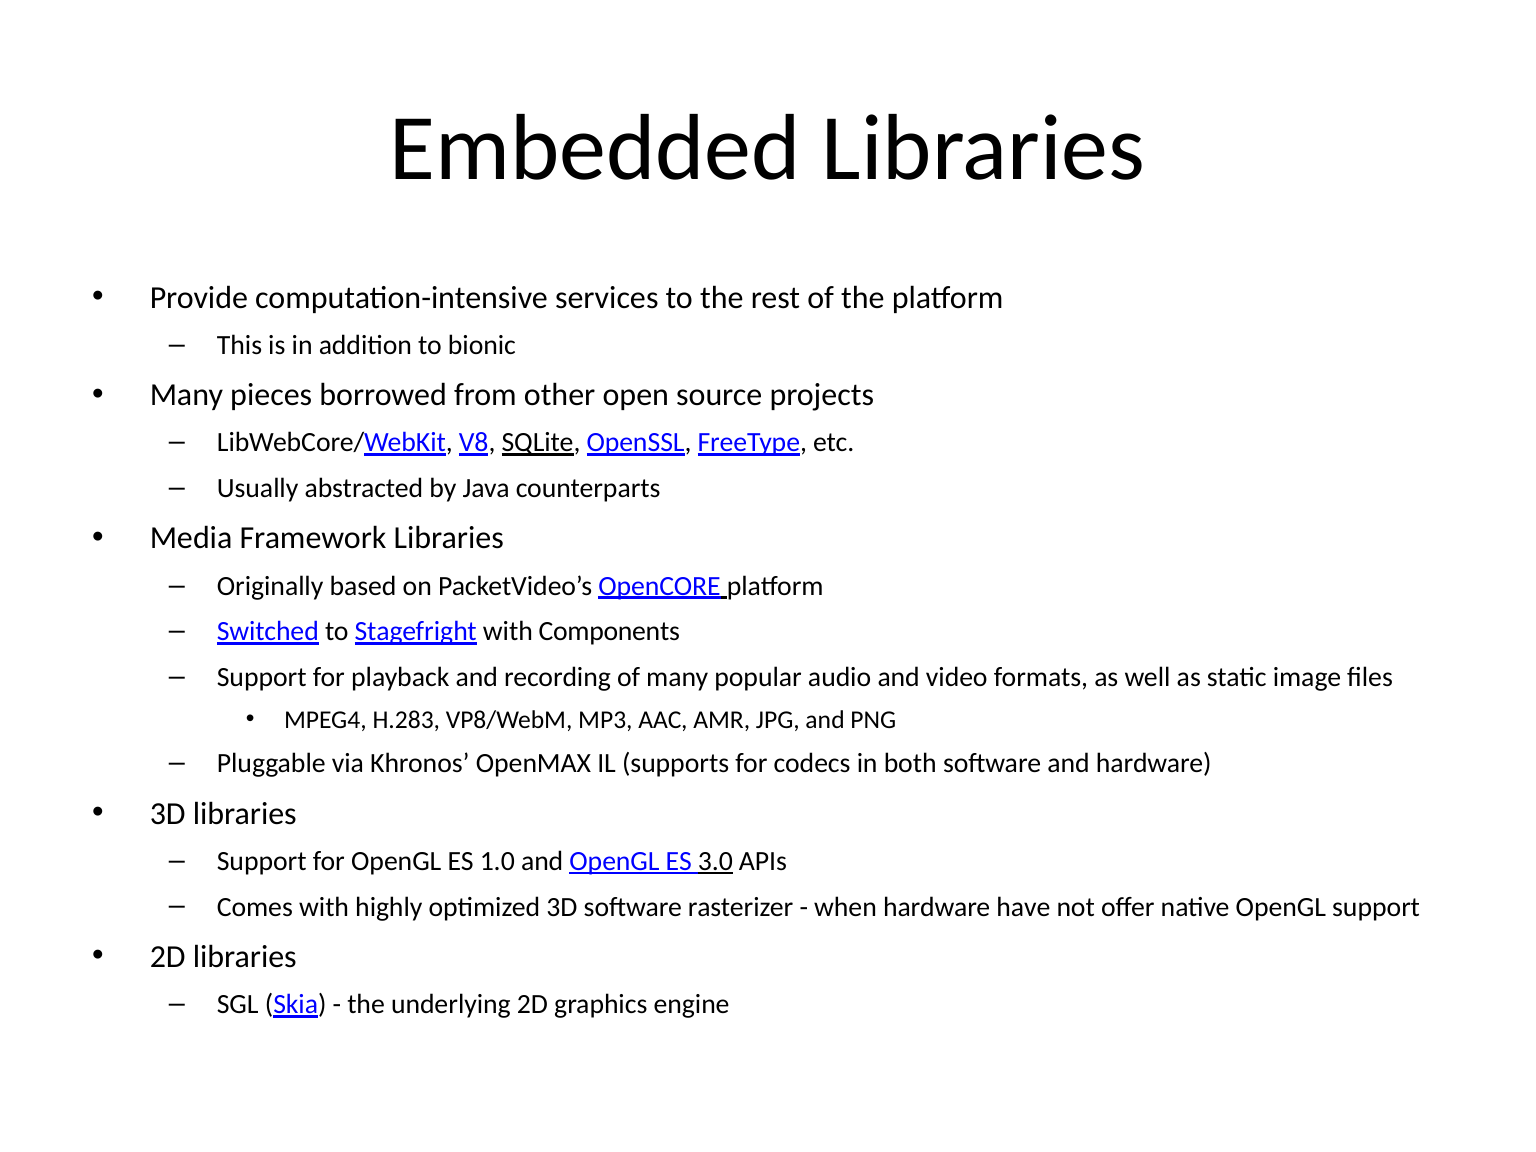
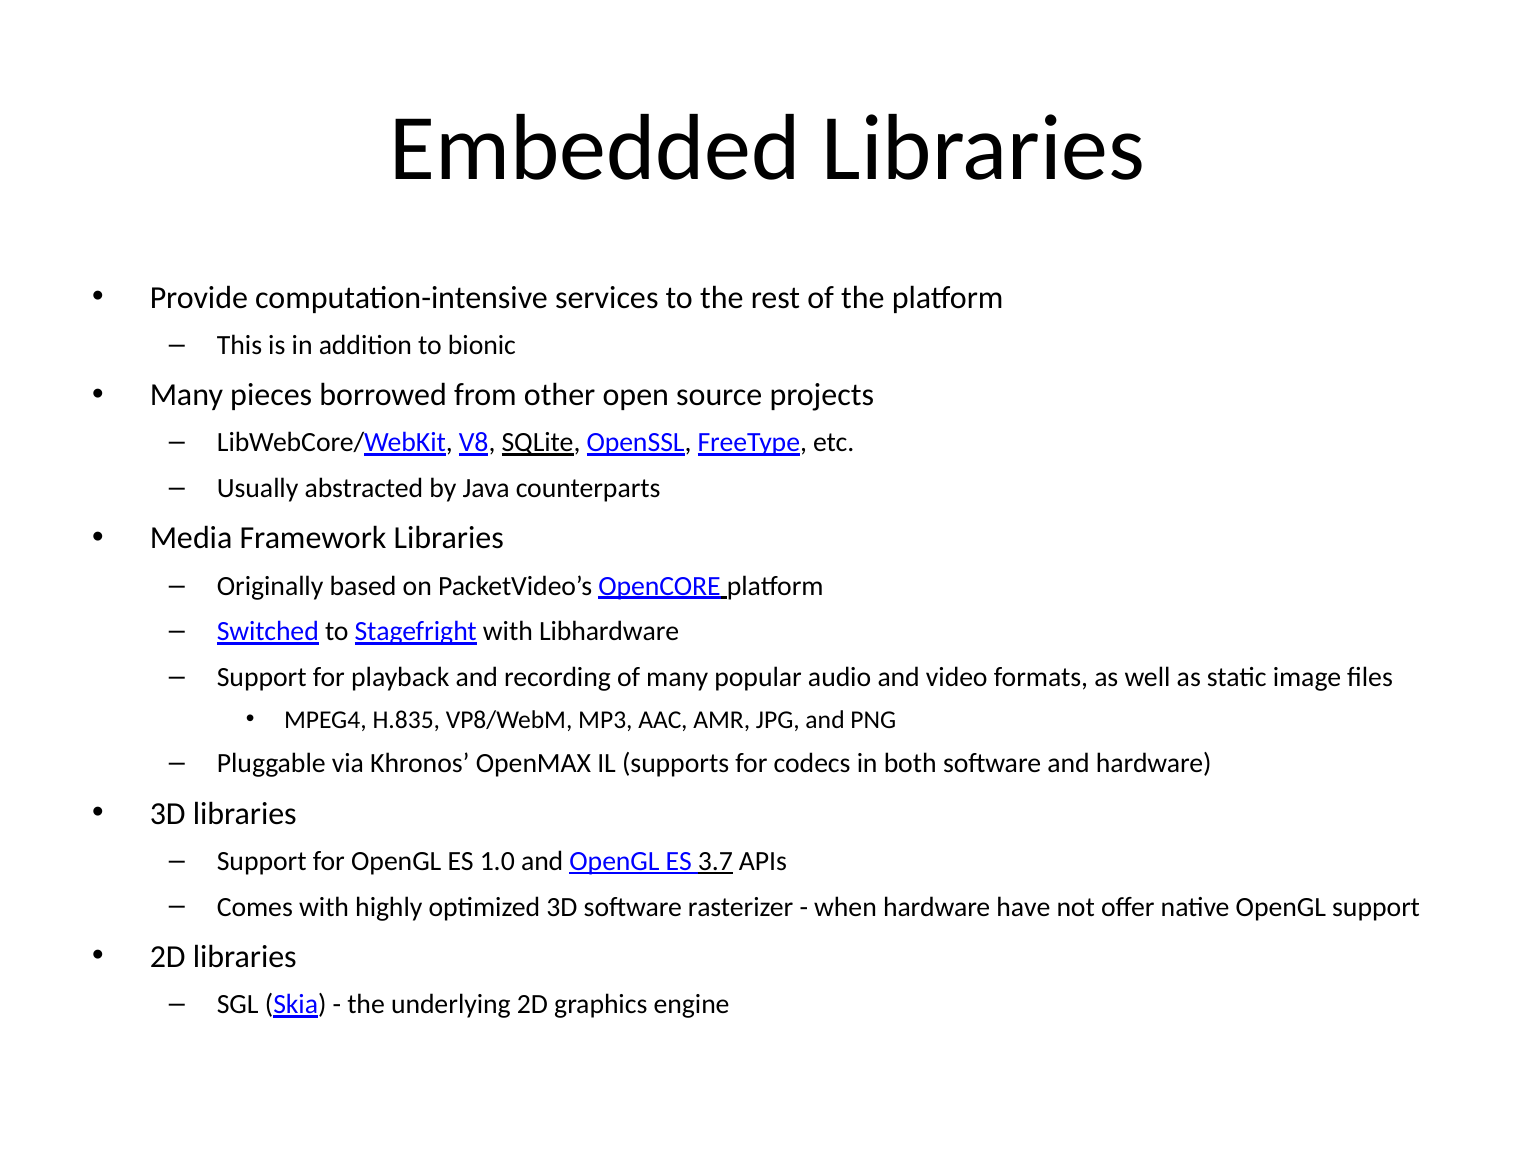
Components: Components -> Libhardware (609, 632)
H.283: H.283 -> H.835 (406, 720)
3.0: 3.0 -> 3.7 (715, 861)
